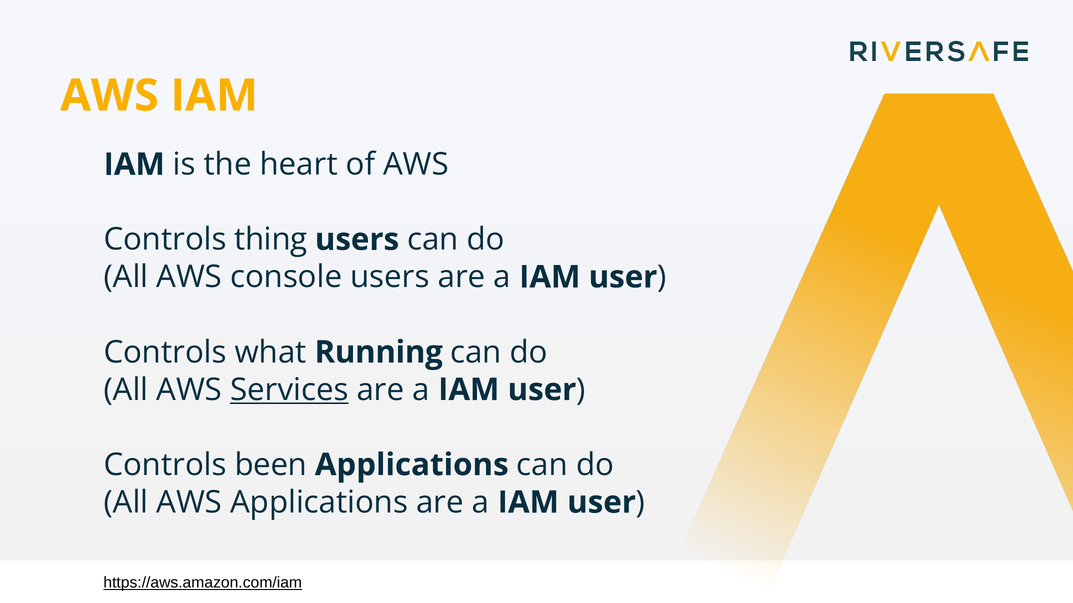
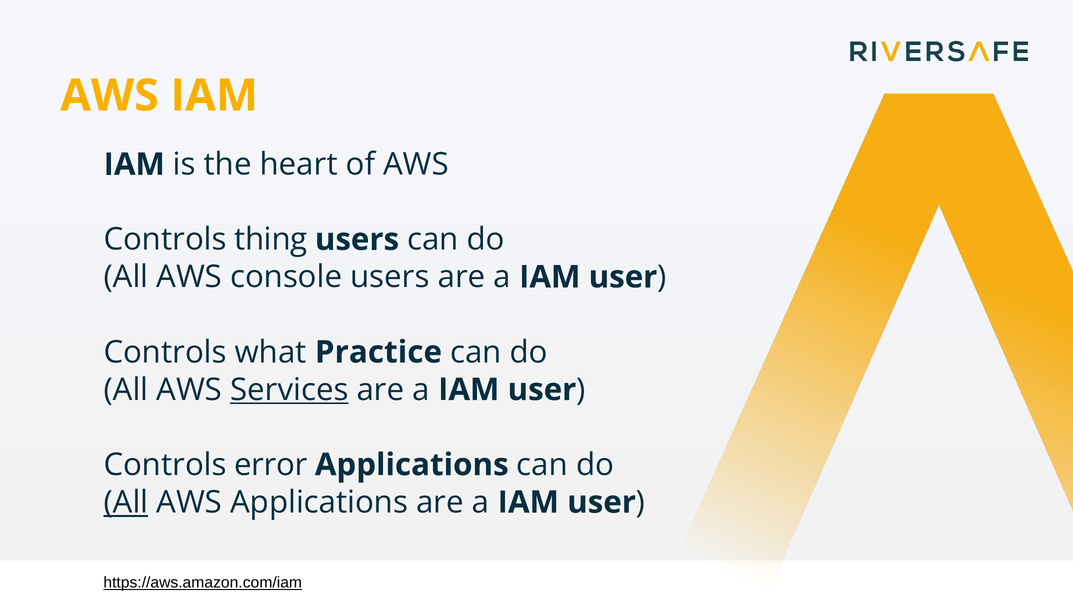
Running: Running -> Practice (378, 353)
been: been -> error (271, 465)
All underline: none -> present (126, 503)
